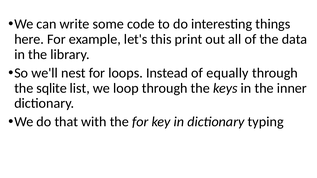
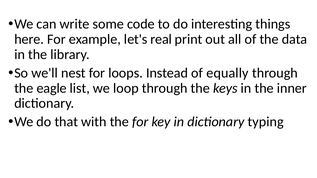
this: this -> real (161, 39)
sqlite: sqlite -> eagle (52, 88)
